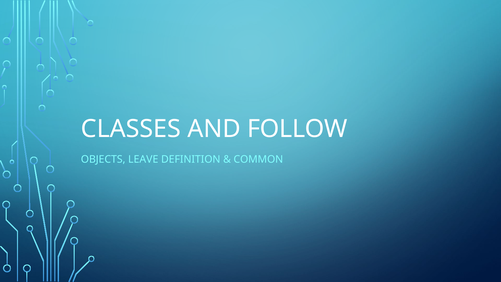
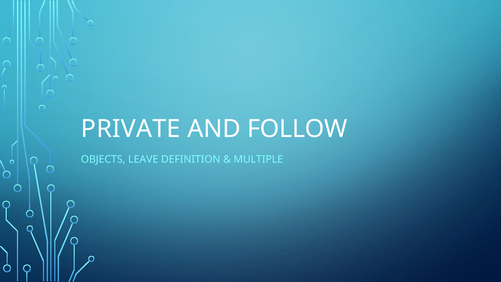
CLASSES: CLASSES -> PRIVATE (131, 129)
COMMON: COMMON -> MULTIPLE (258, 159)
